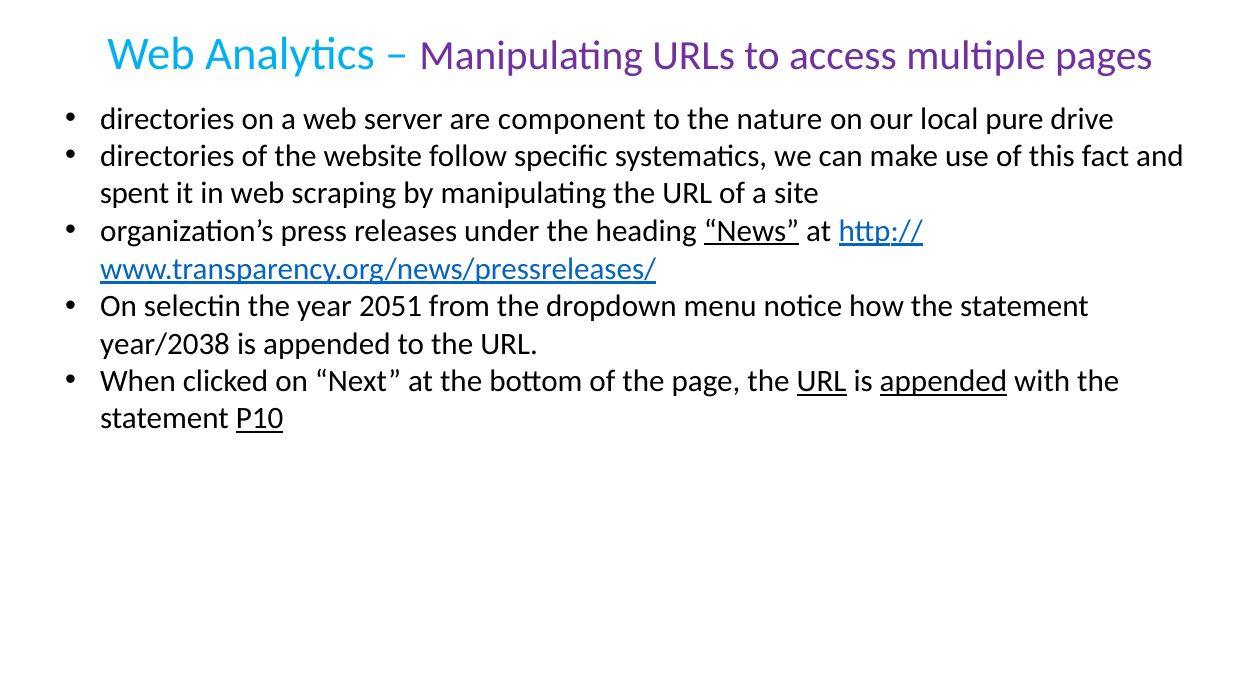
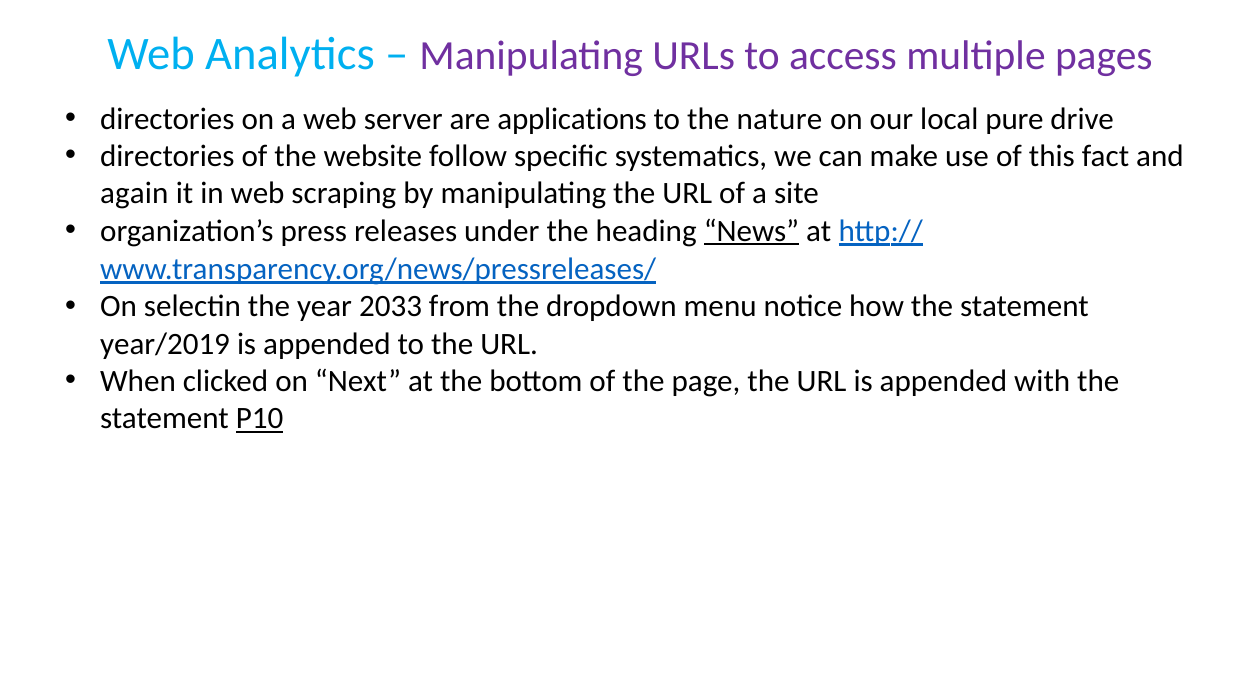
component: component -> applications (572, 119)
spent: spent -> again (134, 194)
2051: 2051 -> 2033 (391, 307)
year/2038: year/2038 -> year/2019 (165, 344)
URL underline: present -> none (822, 381)
appended underline: present -> none (943, 381)
